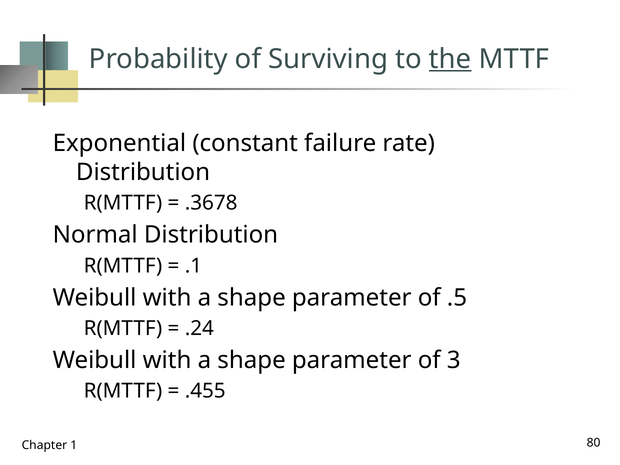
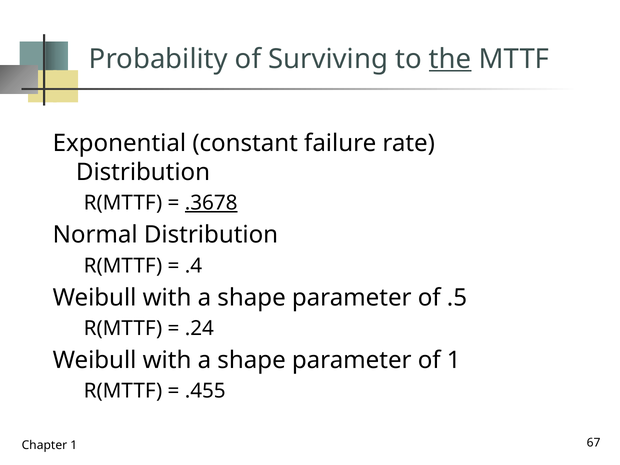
.3678 underline: none -> present (211, 203)
.1: .1 -> .4 (193, 266)
of 3: 3 -> 1 (454, 360)
80: 80 -> 67 (594, 443)
